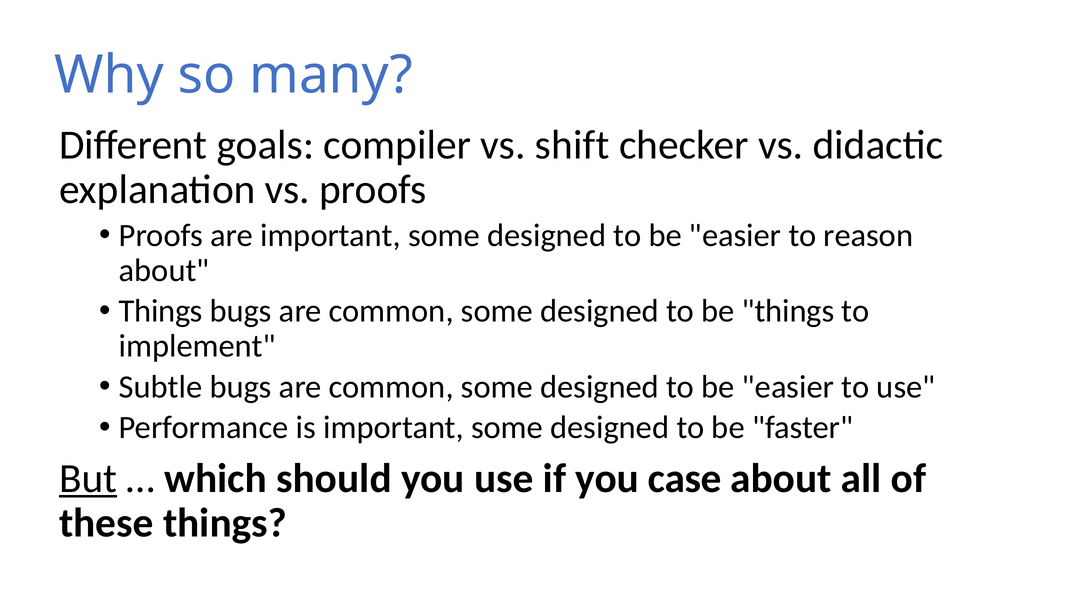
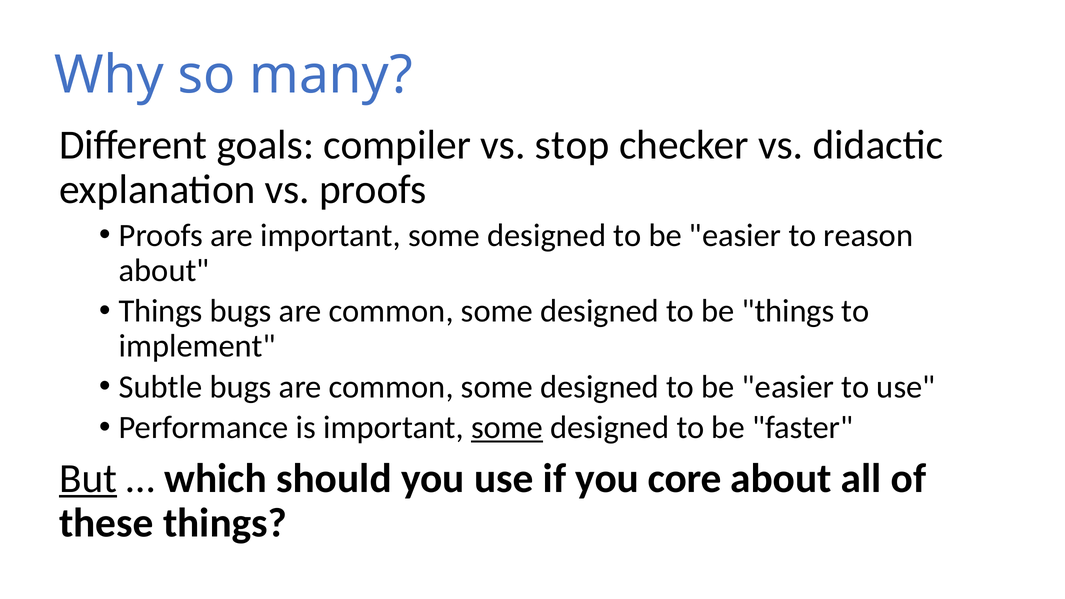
shift: shift -> stop (572, 145)
some underline: none -> present (507, 428)
case: case -> core (685, 479)
